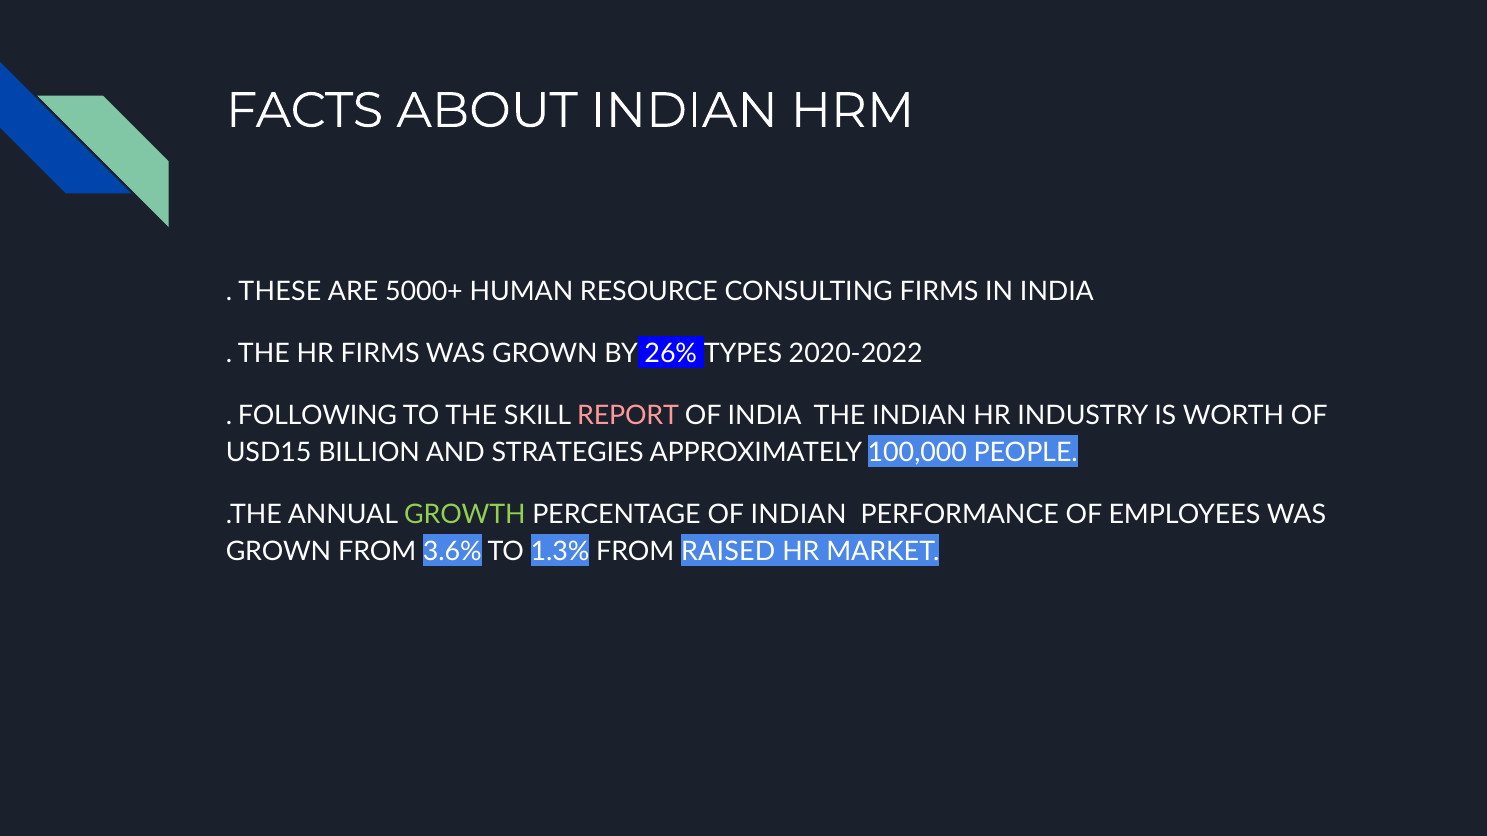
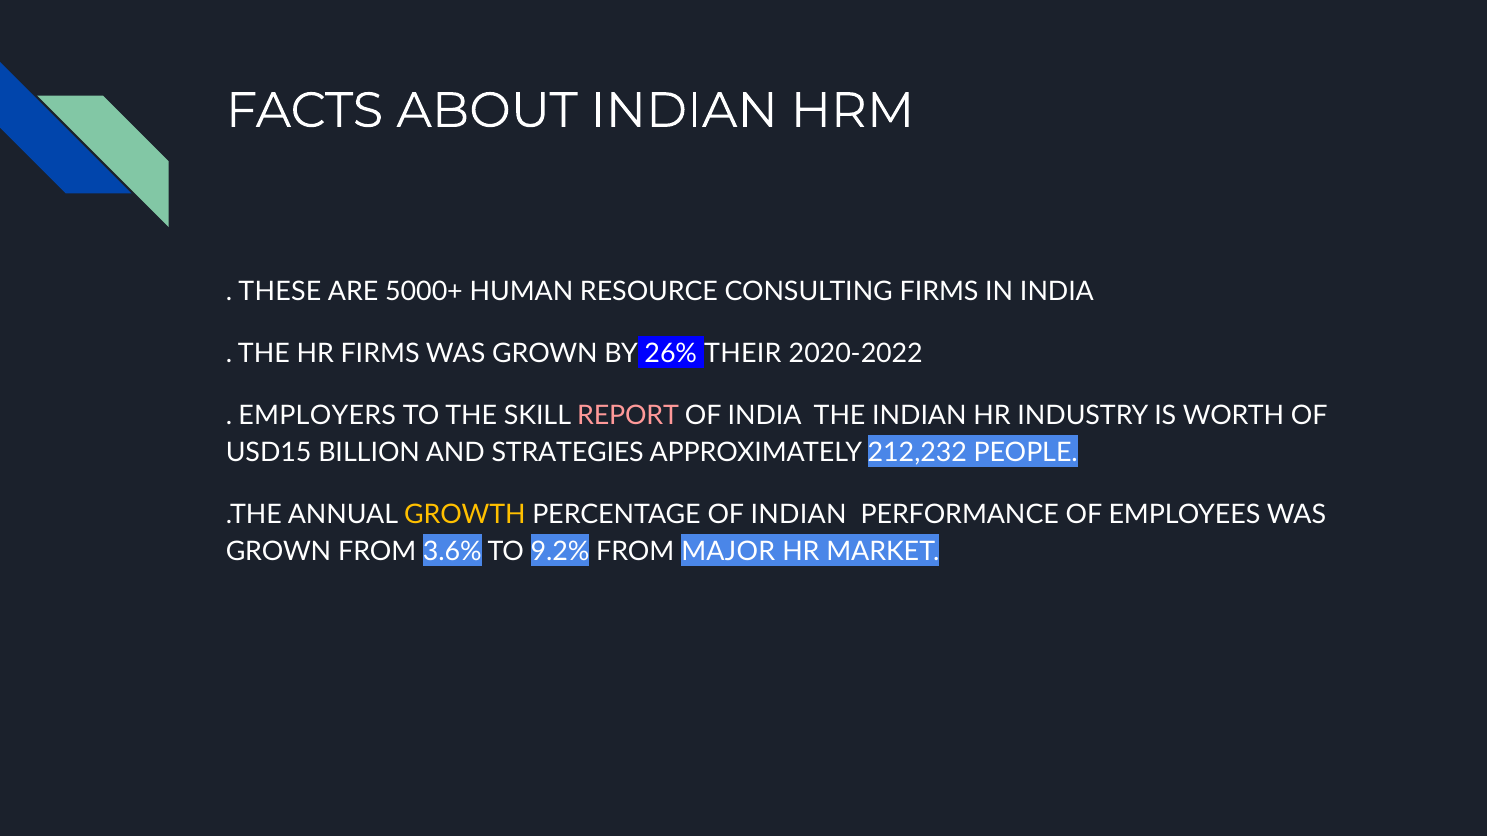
TYPES: TYPES -> THEIR (743, 354)
FOLLOWING: FOLLOWING -> EMPLOYERS (317, 416)
100,000: 100,000 -> 212,232 (917, 453)
GROWTH colour: light green -> yellow (465, 515)
1.3%: 1.3% -> 9.2% (560, 552)
RAISED: RAISED -> MAJOR (728, 552)
